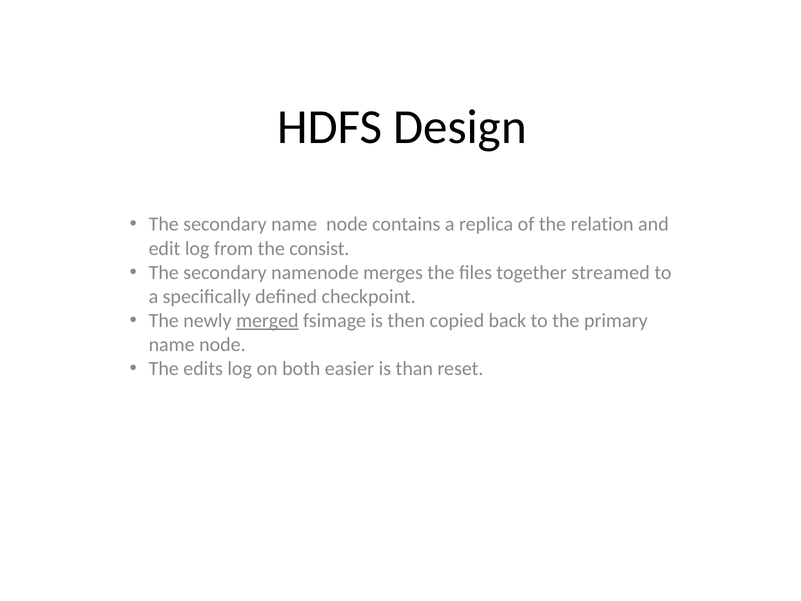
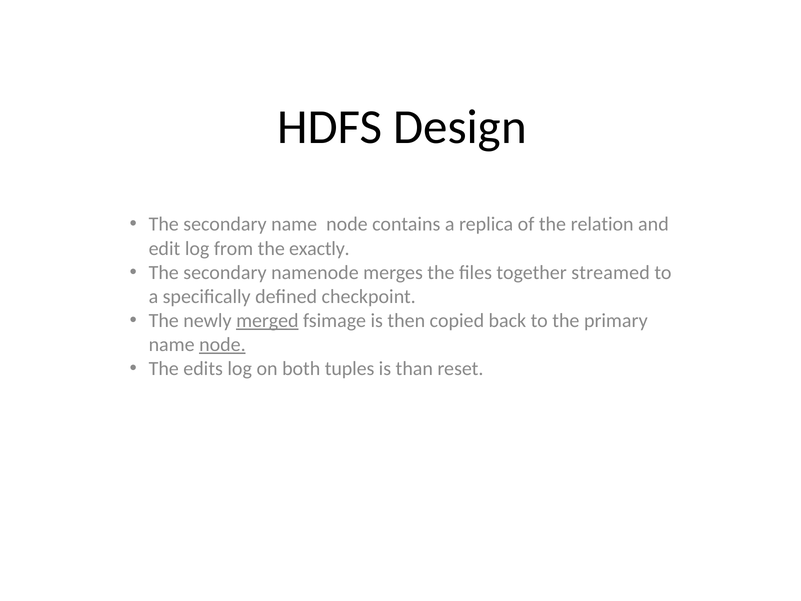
consist: consist -> exactly (319, 248)
node underline: none -> present (222, 344)
easier: easier -> tuples (350, 368)
